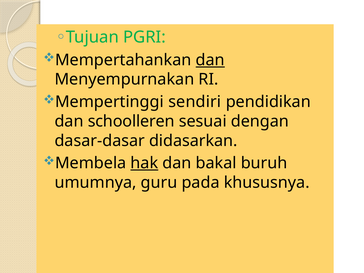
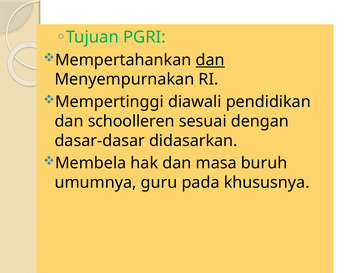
sendiri: sendiri -> diawali (195, 102)
hak underline: present -> none (144, 163)
bakal: bakal -> masa (216, 163)
